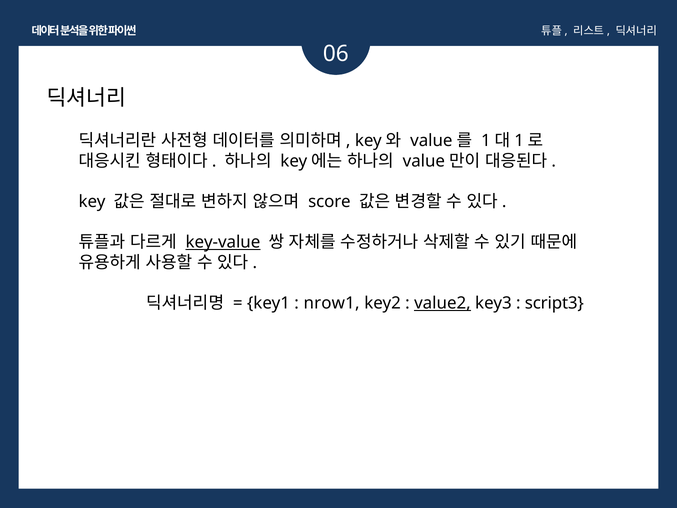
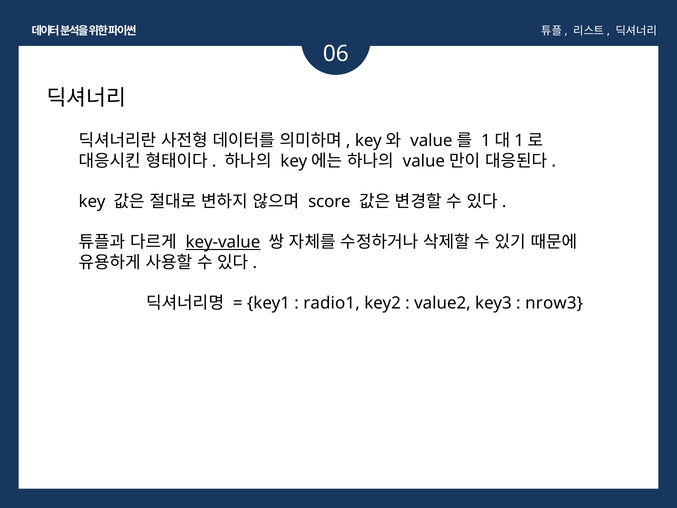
nrow1: nrow1 -> radio1 (332, 303)
value2 underline: present -> none (442, 303)
script3: script3 -> nrow3 (554, 303)
